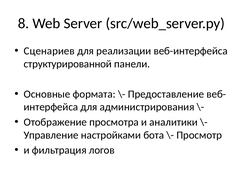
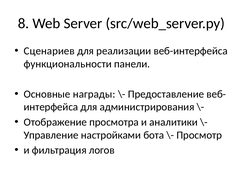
структурированной: структурированной -> функциональности (68, 64)
формата: формата -> награды (94, 94)
